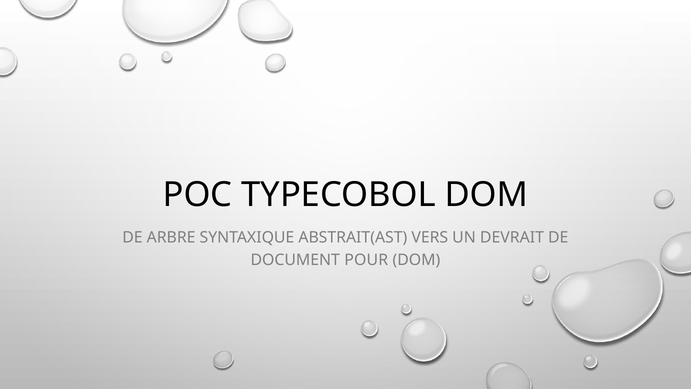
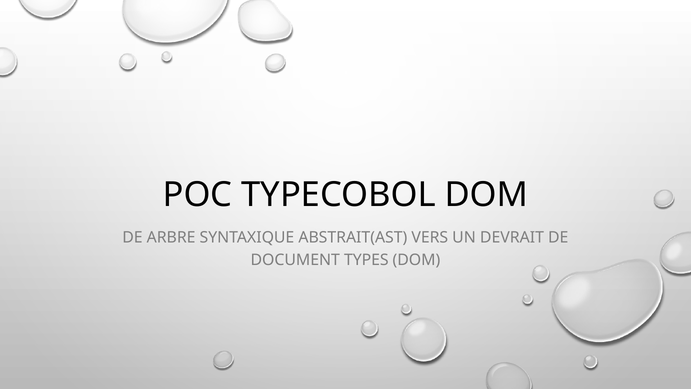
POUR: POUR -> TYPES (366, 260)
